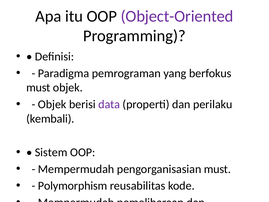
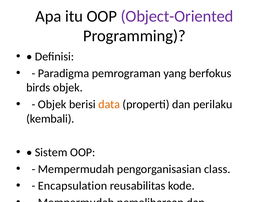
must: must -> birds (38, 88)
data colour: purple -> orange (109, 104)
pengorganisasian must: must -> class (217, 169)
Polymorphism: Polymorphism -> Encapsulation (73, 186)
